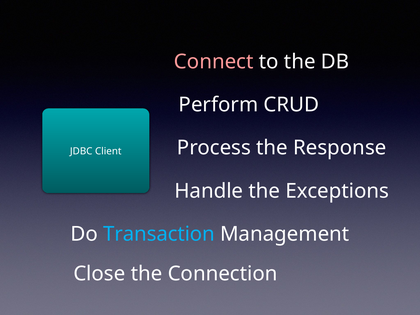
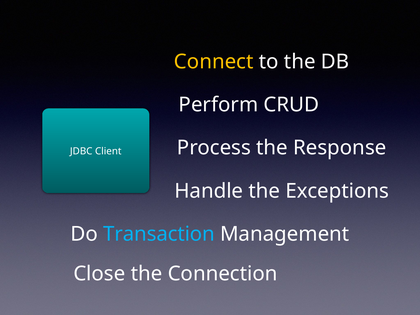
Connect colour: pink -> yellow (214, 62)
